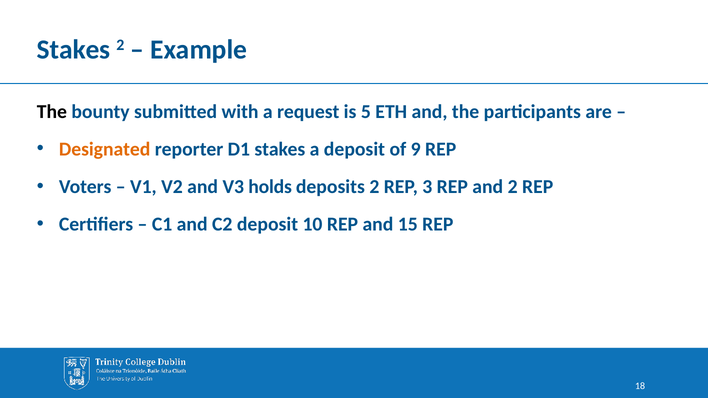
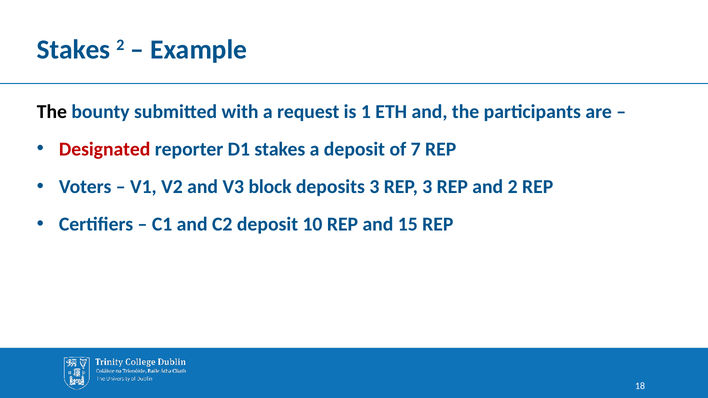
5: 5 -> 1 (366, 112)
Designated colour: orange -> red (105, 149)
9: 9 -> 7 (416, 149)
holds: holds -> block (270, 187)
deposits 2: 2 -> 3 (374, 187)
